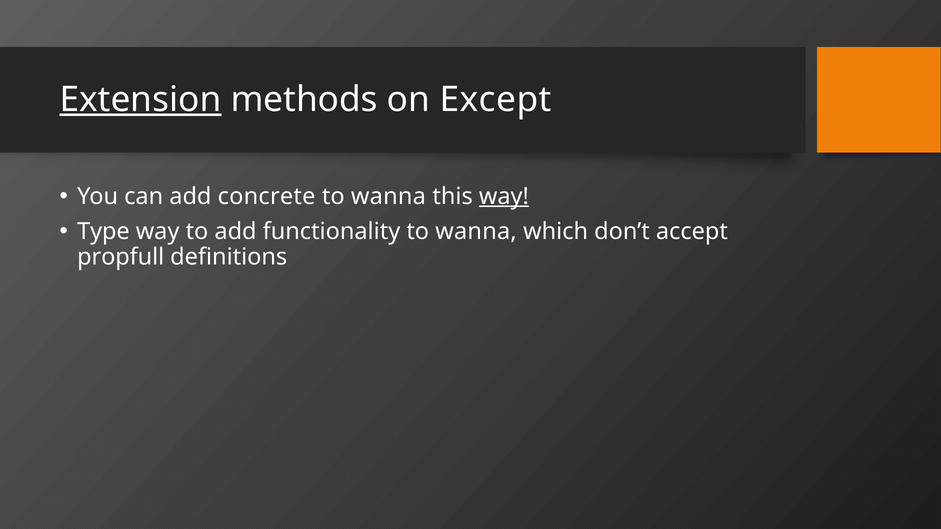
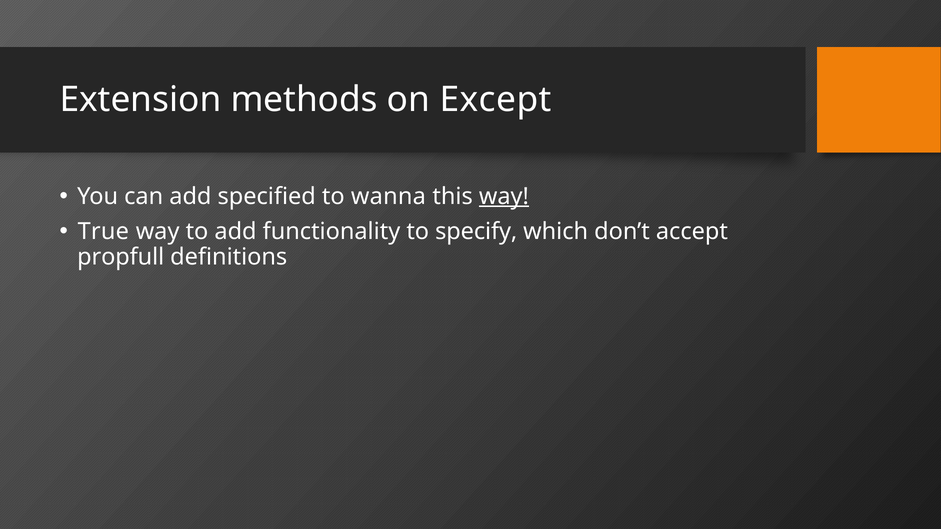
Extension underline: present -> none (140, 100)
concrete: concrete -> specified (267, 196)
Type: Type -> True (103, 232)
functionality to wanna: wanna -> specify (476, 232)
